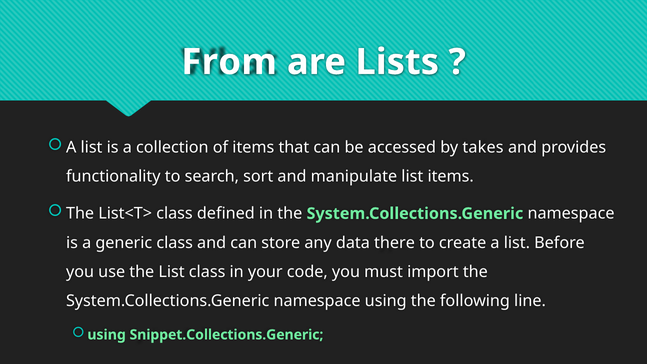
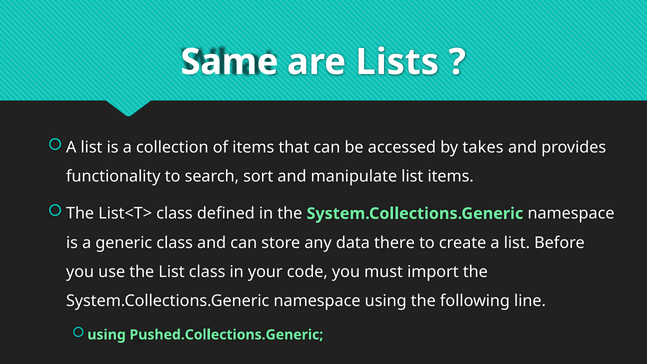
From: From -> Same (229, 62)
Snippet.Collections.Generic: Snippet.Collections.Generic -> Pushed.Collections.Generic (226, 335)
